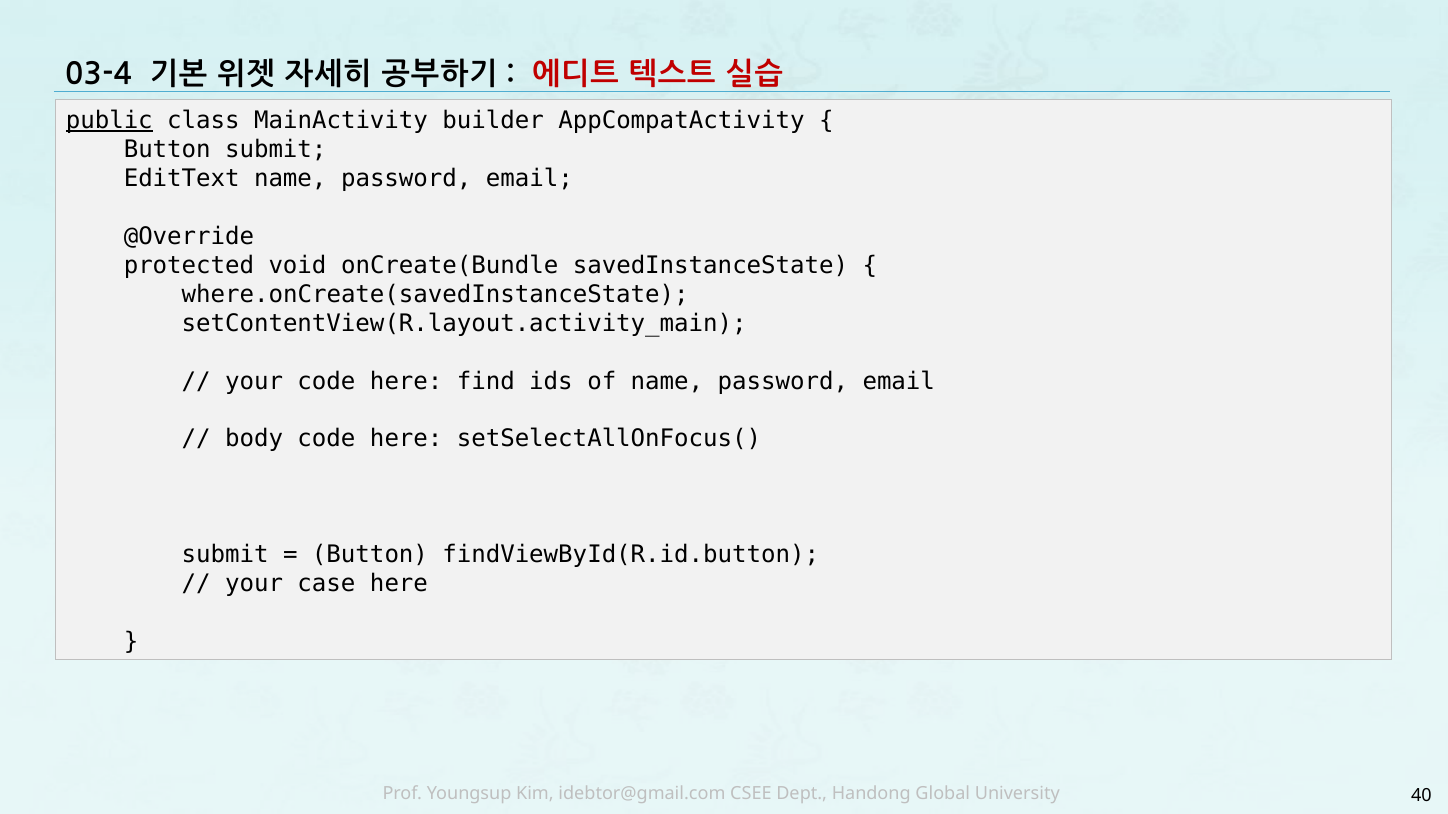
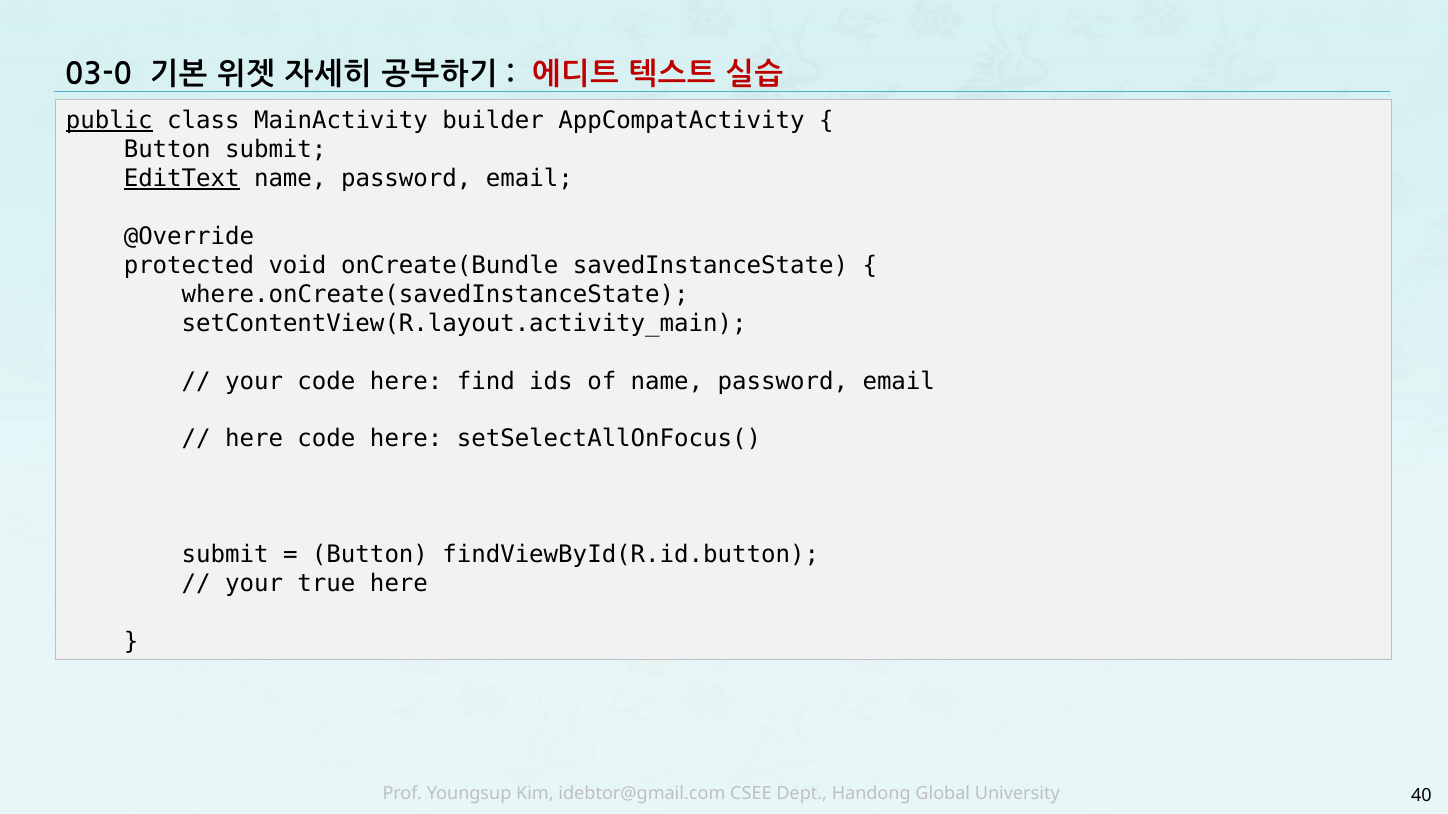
03-4: 03-4 -> 03-0 (98, 74)
EditText underline: none -> present (182, 179)
body: body -> here (254, 439)
case: case -> true (326, 584)
